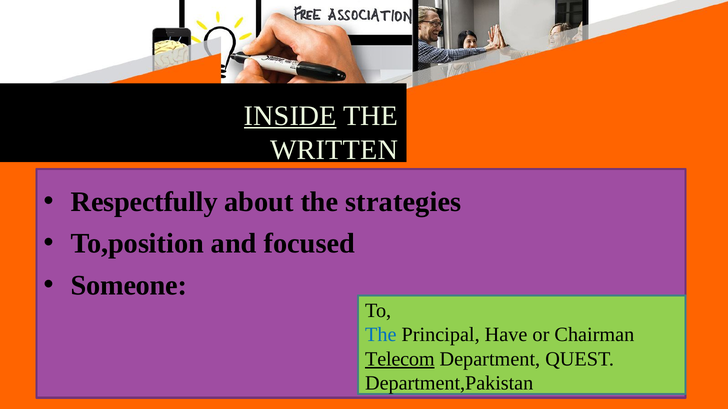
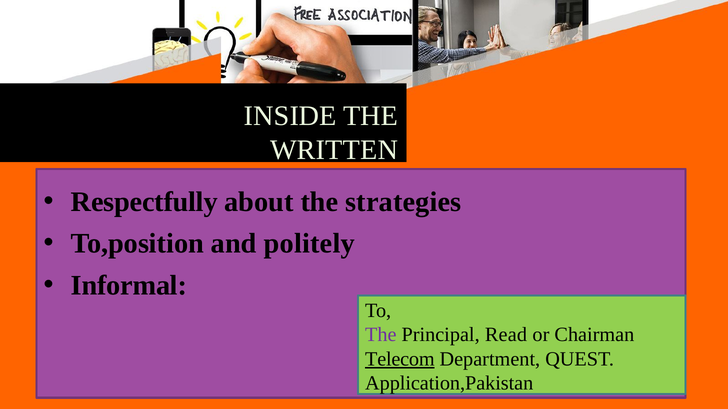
INSIDE underline: present -> none (290, 116)
focused: focused -> politely (309, 244)
Someone: Someone -> Informal (129, 286)
The colour: blue -> purple (381, 335)
Have: Have -> Read (506, 335)
Department,Pakistan: Department,Pakistan -> Application,Pakistan (449, 384)
